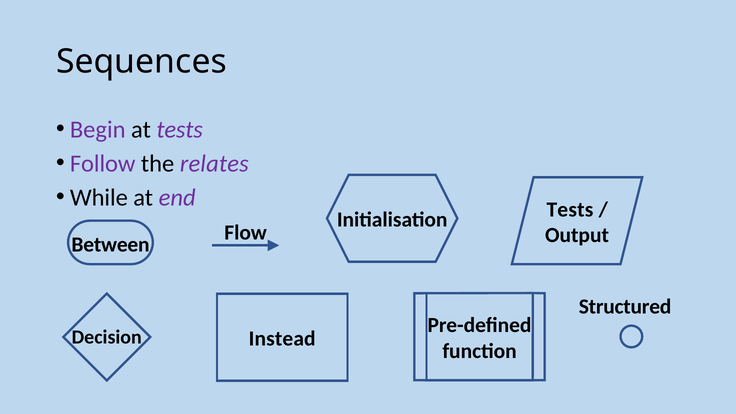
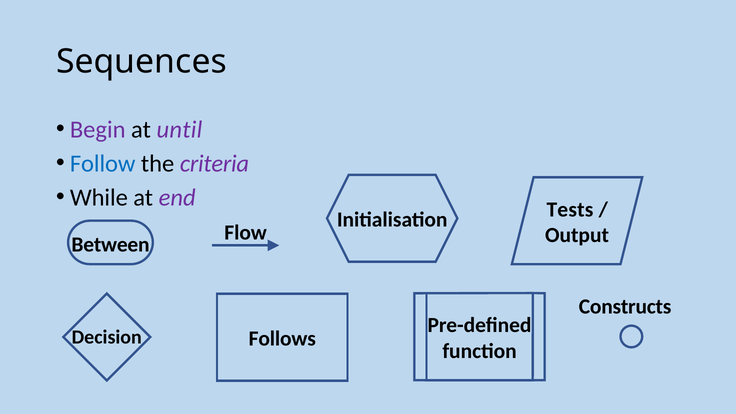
at tests: tests -> until (179, 129)
Follow colour: purple -> blue (103, 163)
relates: relates -> criteria (215, 163)
Structured: Structured -> Constructs (625, 307)
Instead: Instead -> Follows (282, 339)
